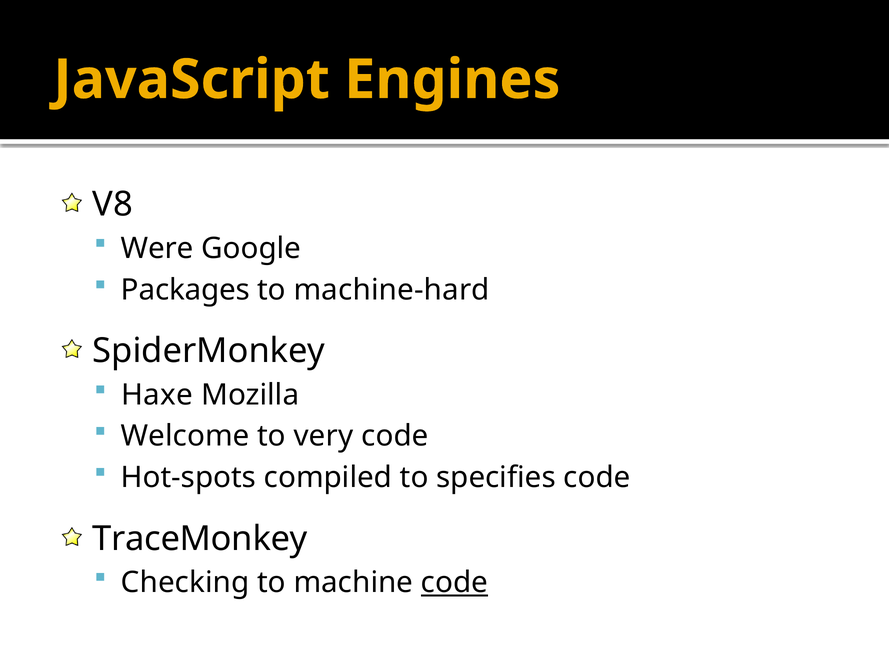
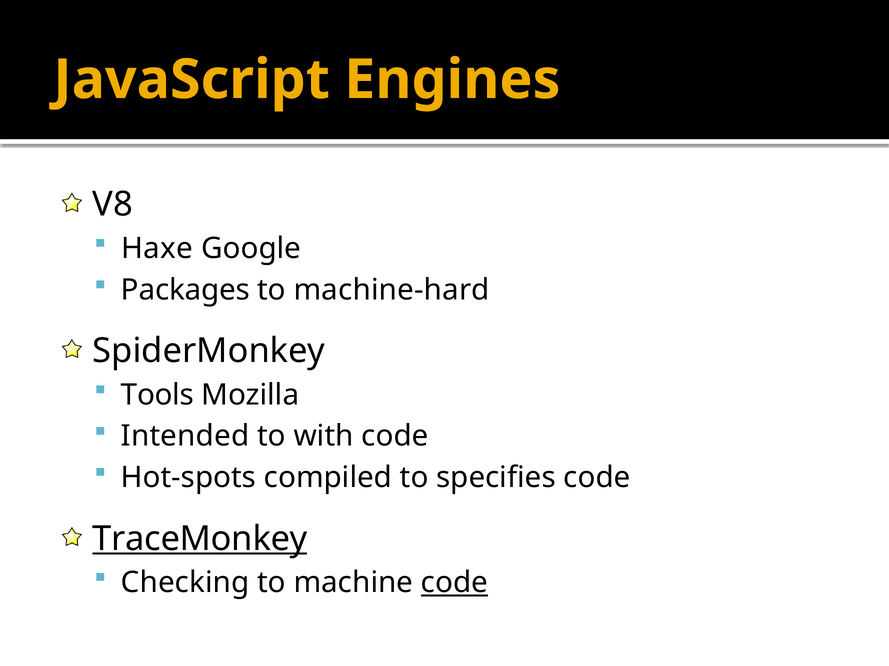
Were: Were -> Haxe (157, 249)
Haxe: Haxe -> Tools (157, 395)
Welcome: Welcome -> Intended (185, 437)
very: very -> with (324, 437)
TraceMonkey underline: none -> present (200, 539)
